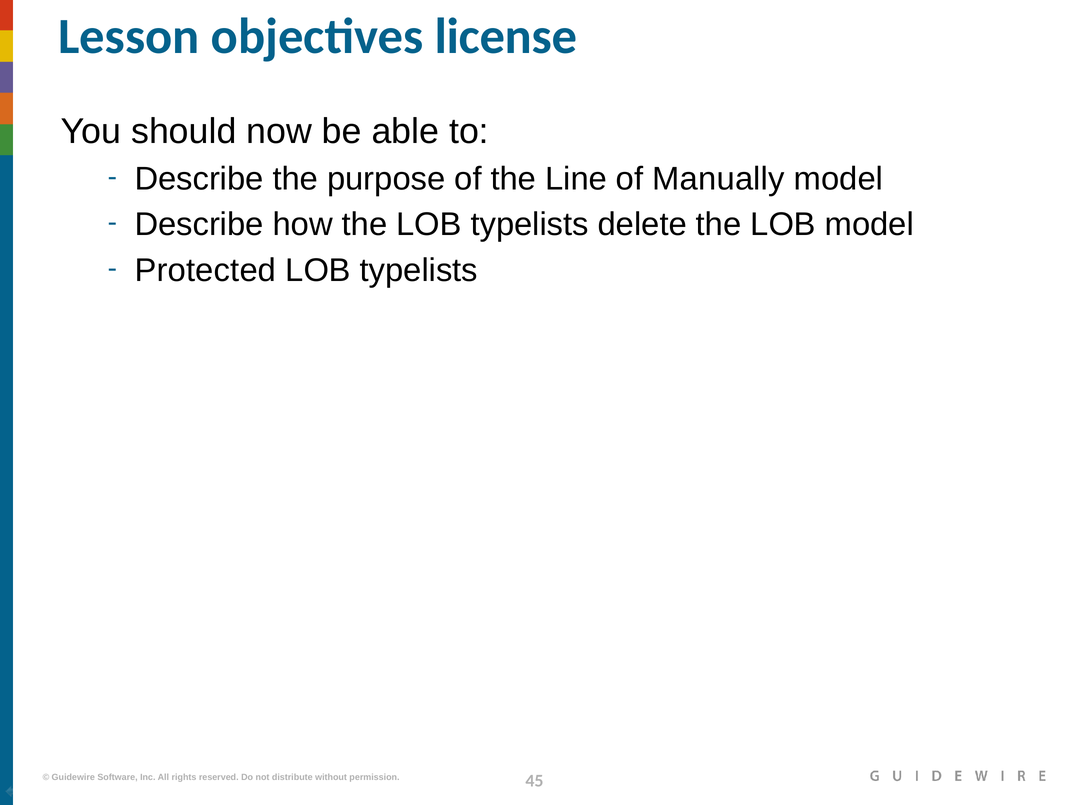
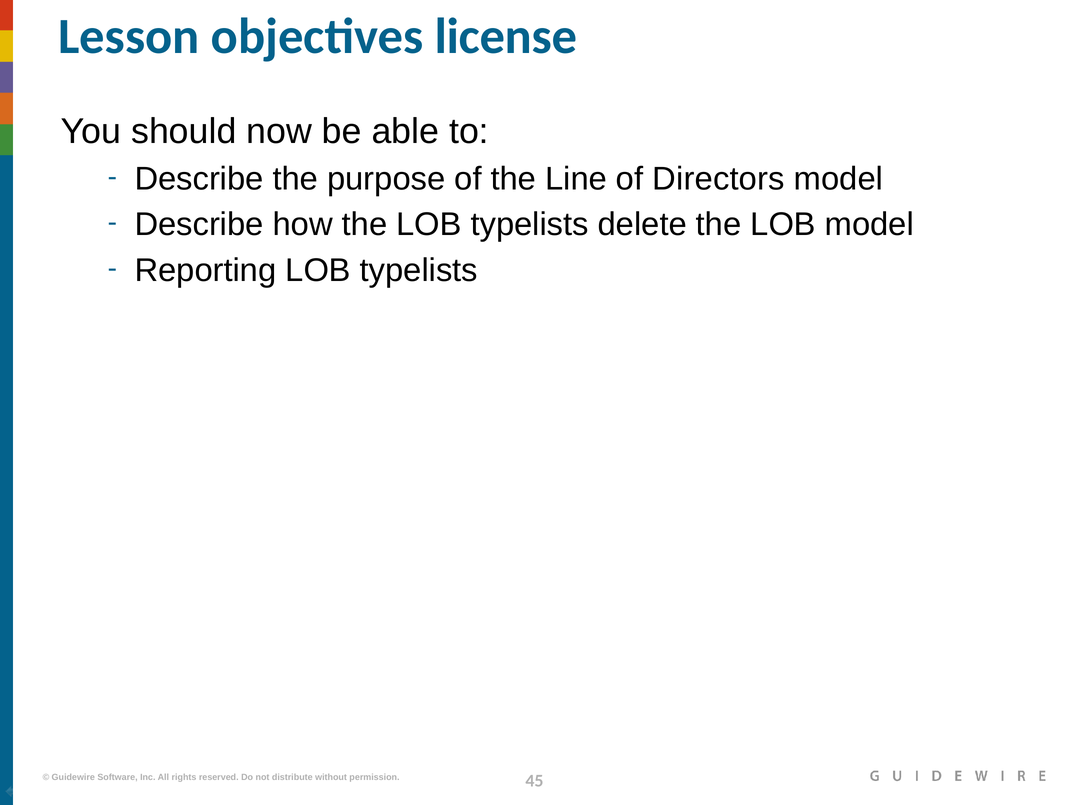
Manually: Manually -> Directors (719, 179)
Protected: Protected -> Reporting (206, 270)
